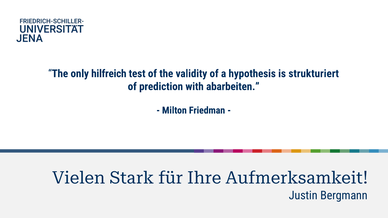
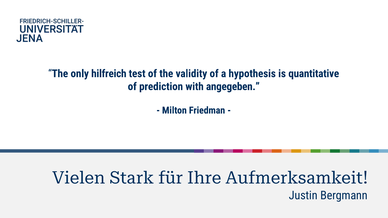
strukturiert: strukturiert -> quantitative (314, 74)
abarbeiten: abarbeiten -> angegeben (233, 87)
